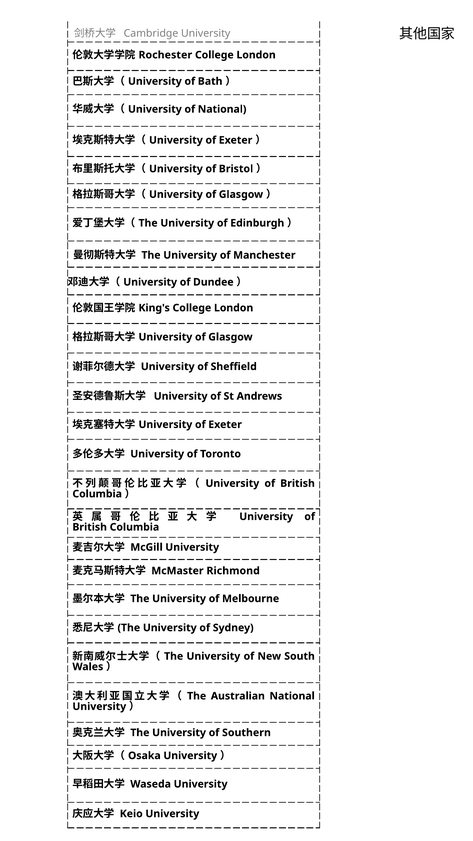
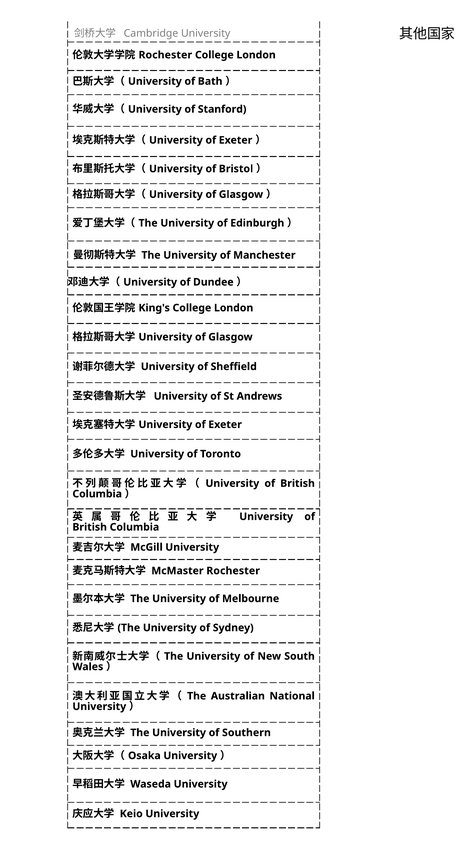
of National: National -> Stanford (222, 109)
McMaster Richmond: Richmond -> Rochester (233, 571)
